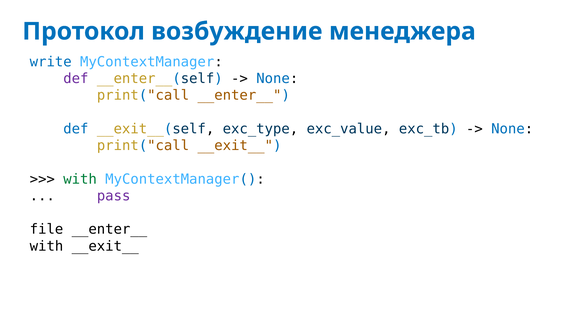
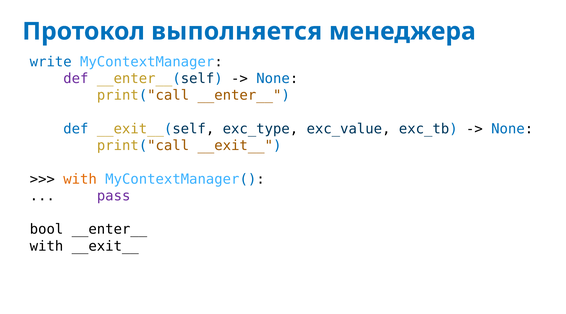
возбуждение: возбуждение -> выполняется (237, 31)
with colour: green -> orange (80, 179)
file: file -> bool (47, 229)
